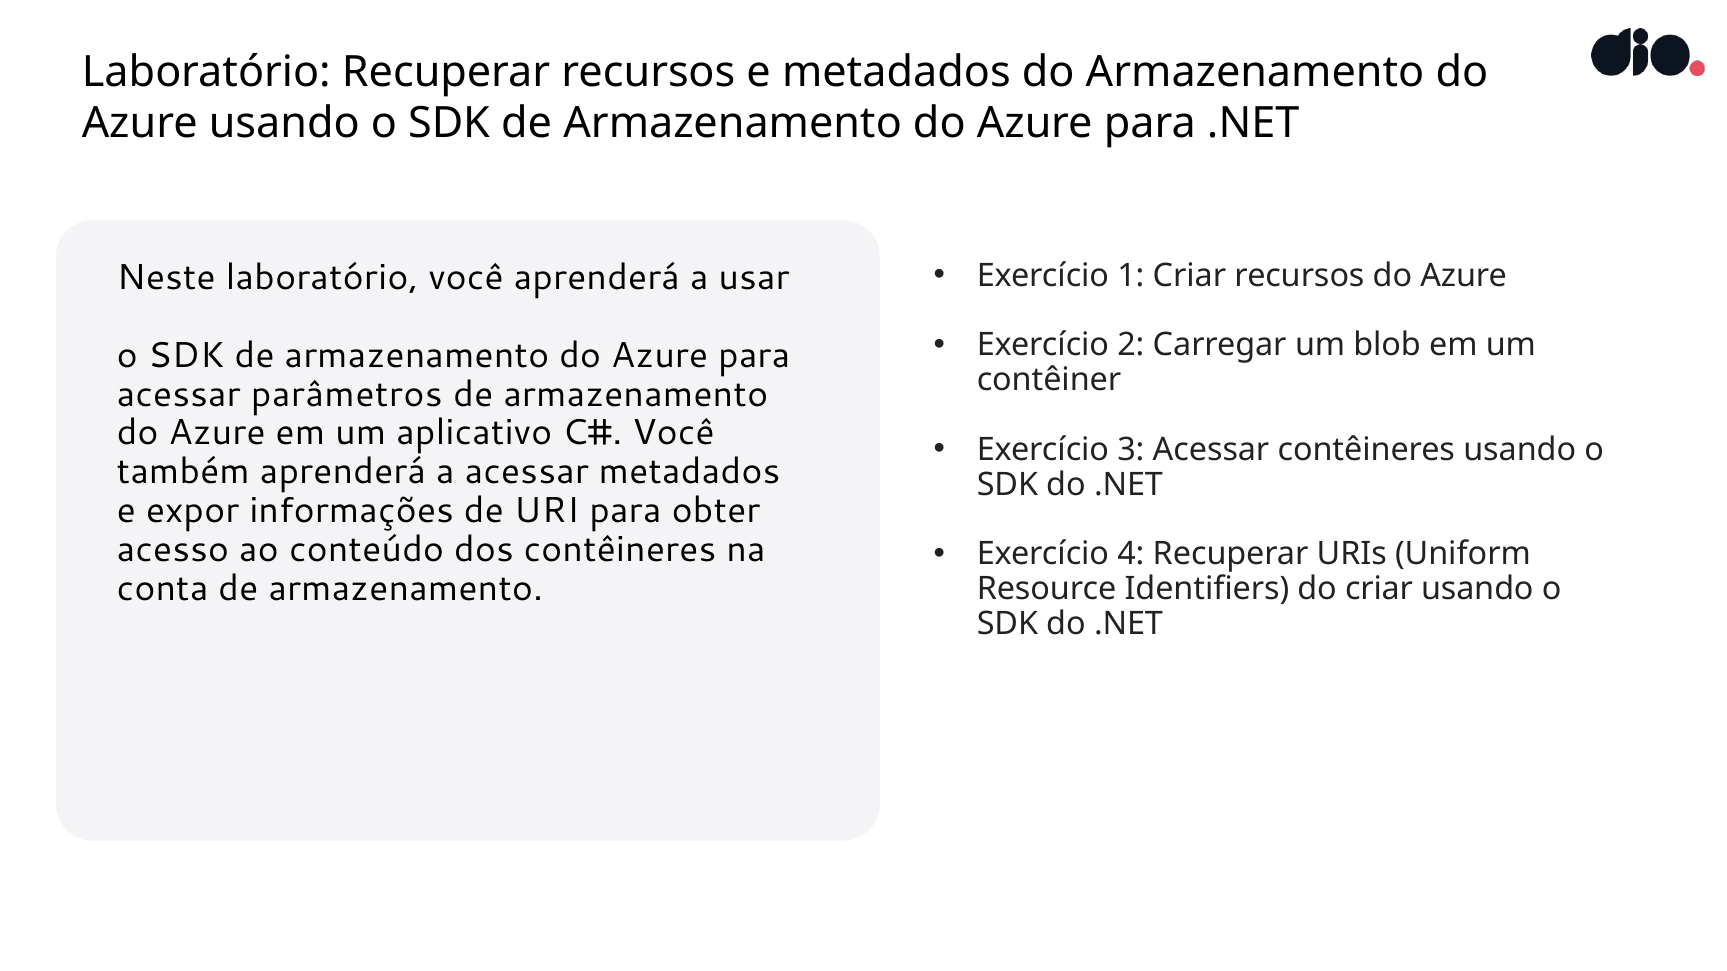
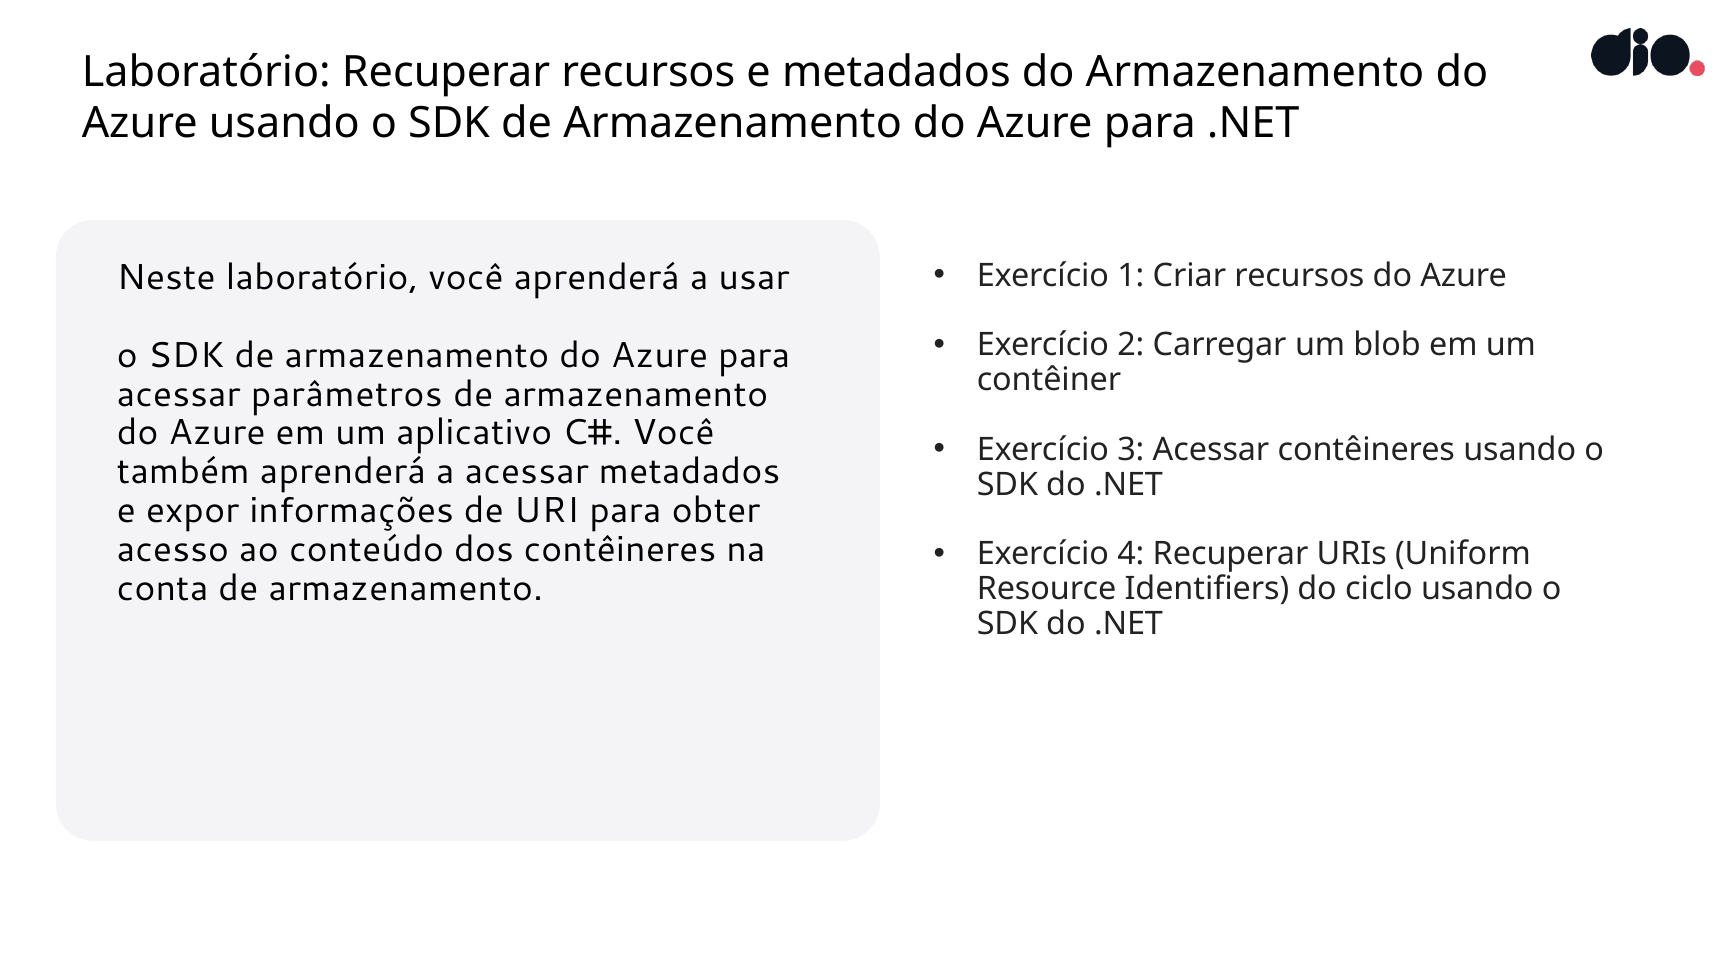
do criar: criar -> ciclo (1379, 589)
